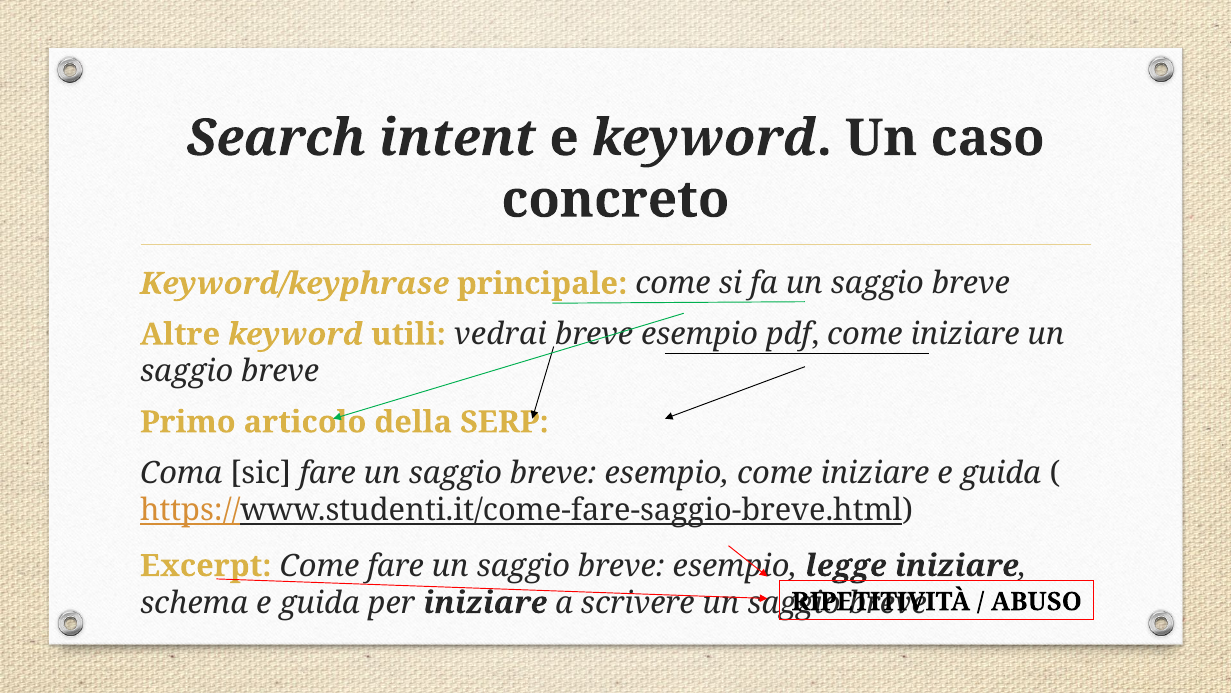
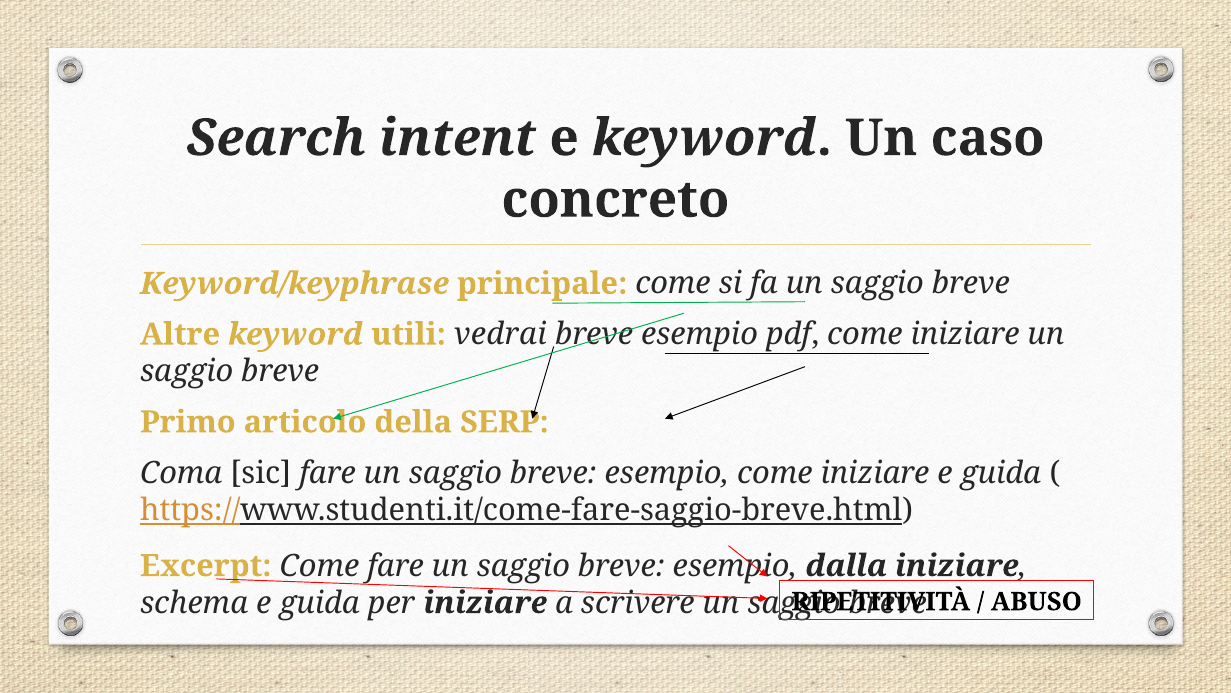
legge: legge -> dalla (846, 565)
